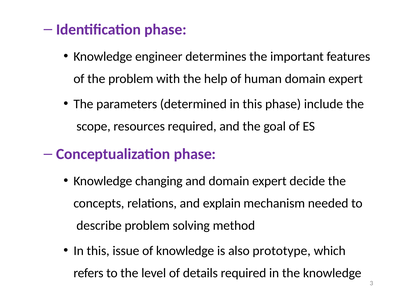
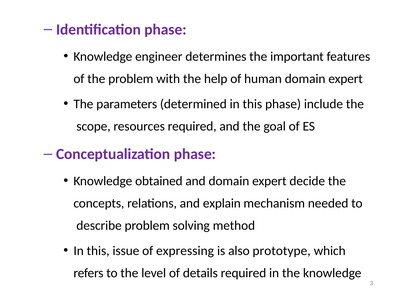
changing: changing -> obtained (159, 182)
of knowledge: knowledge -> expressing (185, 251)
